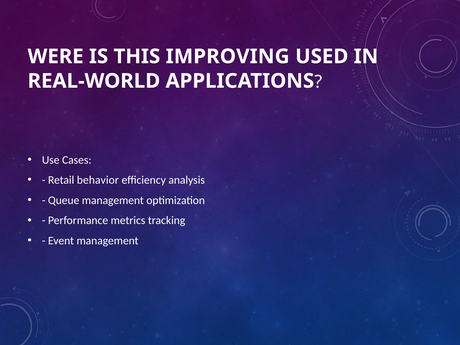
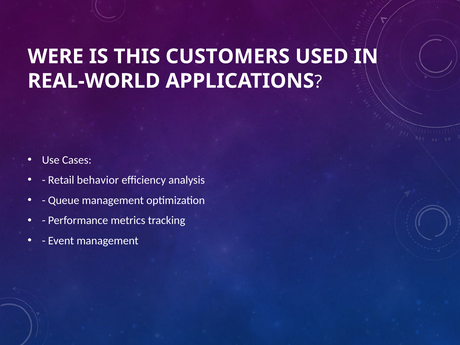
IMPROVING: IMPROVING -> CUSTOMERS (228, 56)
